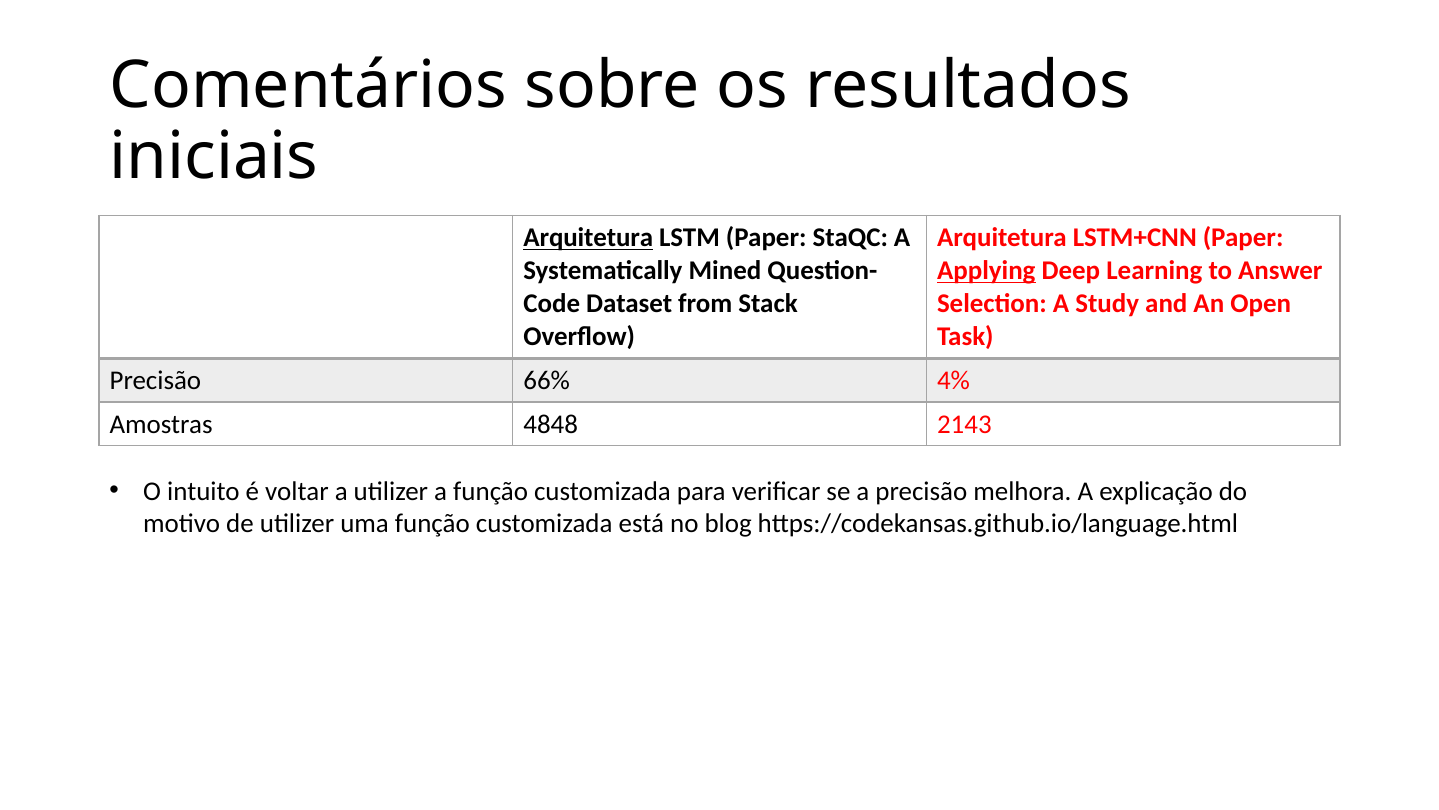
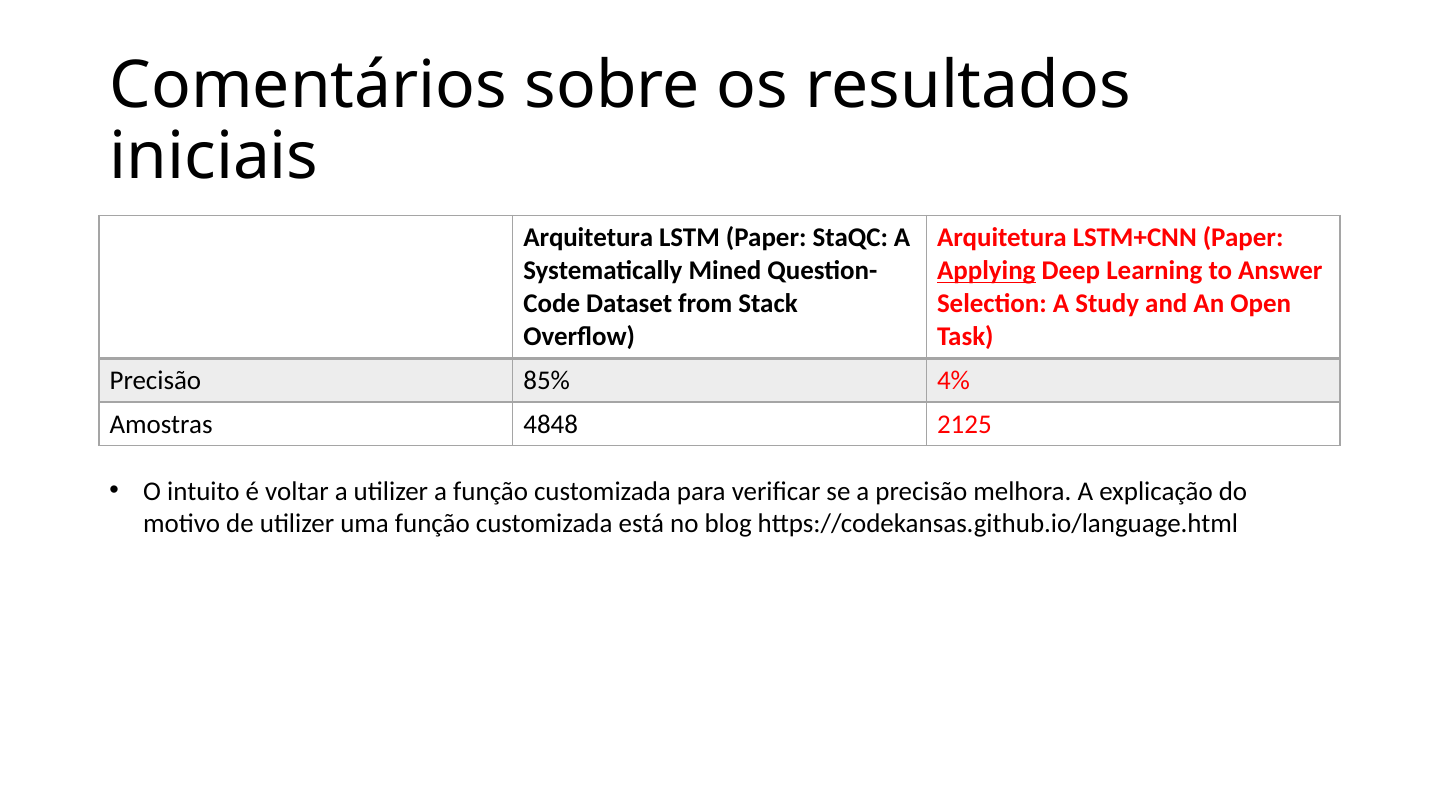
Arquitetura underline: present -> none (588, 238)
66%: 66% -> 85% (547, 380)
2143: 2143 -> 2125 (964, 424)
